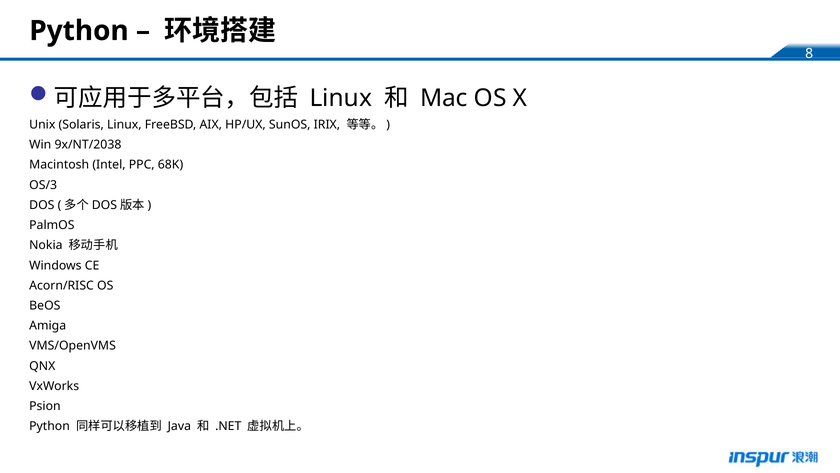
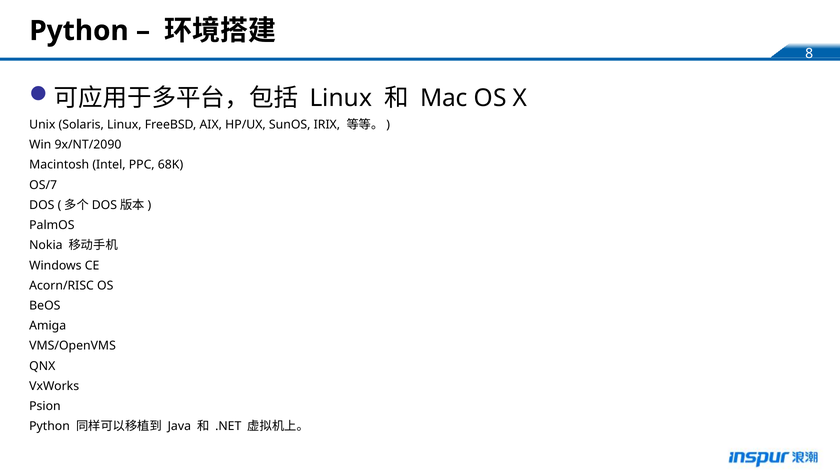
9x/NT/2038: 9x/NT/2038 -> 9x/NT/2090 (88, 145)
OS/3: OS/3 -> OS/7 (43, 185)
